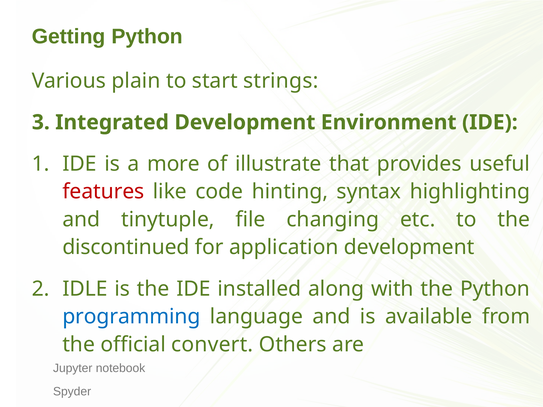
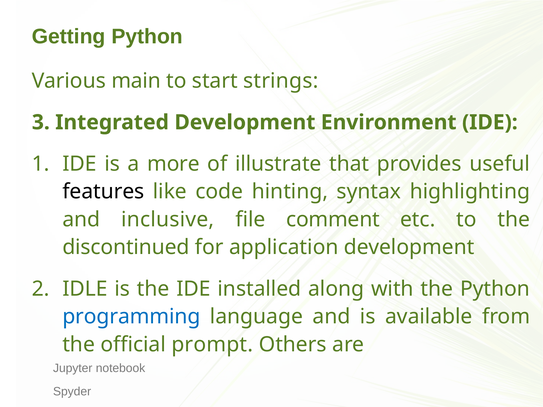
plain: plain -> main (136, 81)
features colour: red -> black (103, 192)
tinytuple: tinytuple -> inclusive (168, 220)
changing: changing -> comment (333, 220)
convert: convert -> prompt (212, 345)
